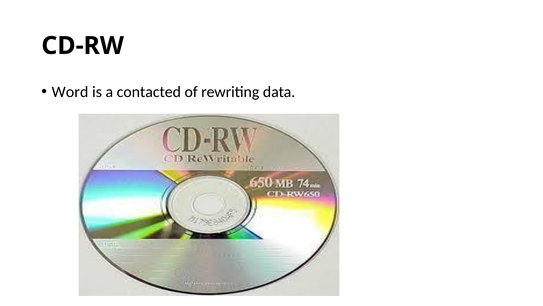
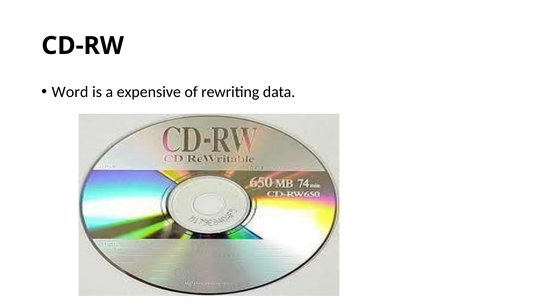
contacted: contacted -> expensive (149, 92)
